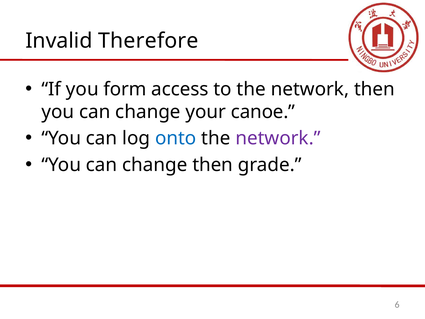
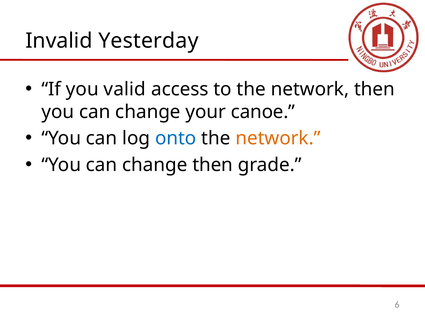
Therefore: Therefore -> Yesterday (148, 41)
form: form -> valid (125, 89)
network colour: purple -> orange (278, 138)
